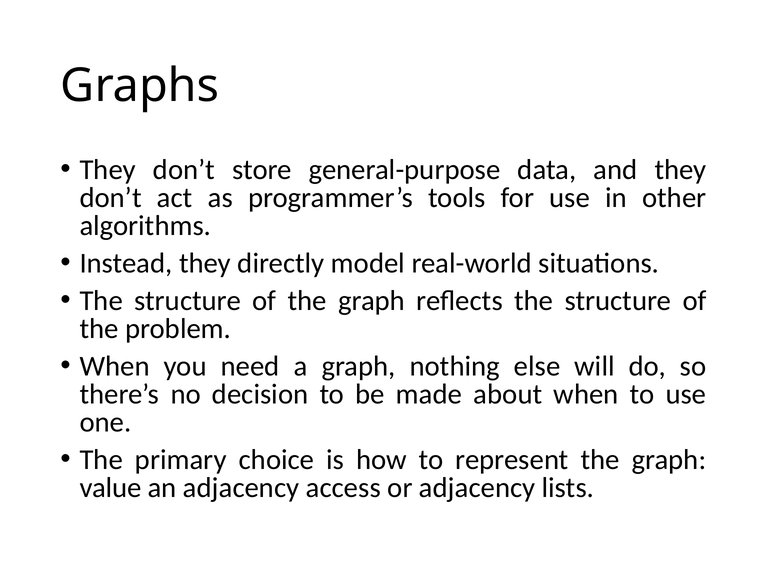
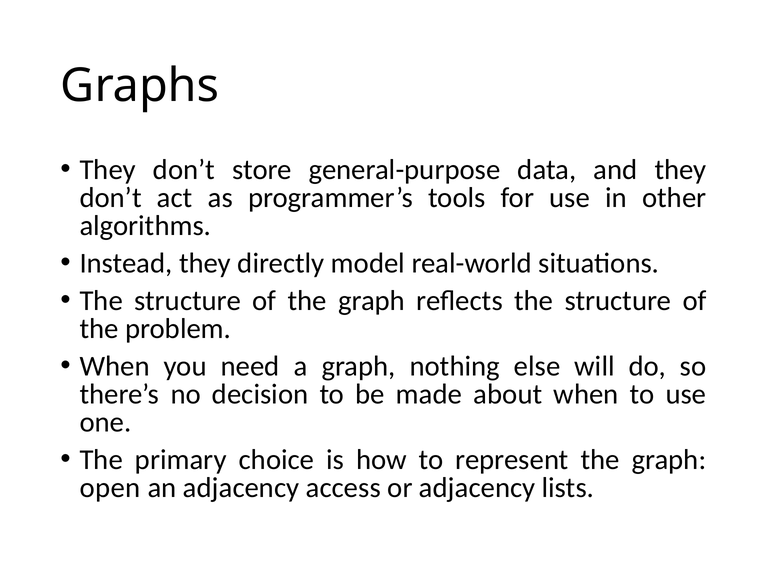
value: value -> open (110, 488)
